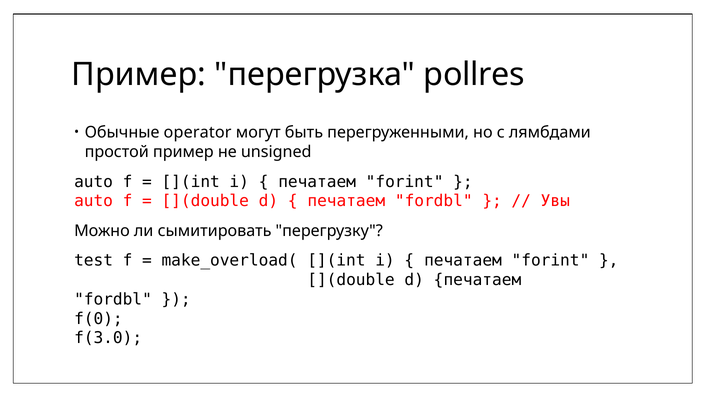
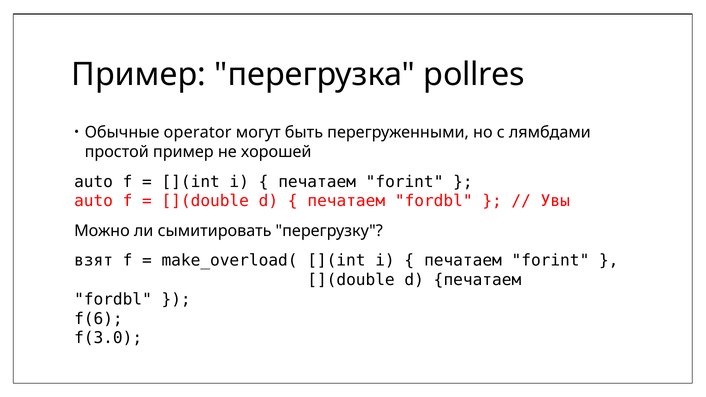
unsigned: unsigned -> хорошей (276, 152)
test: test -> взят (94, 261)
f(0: f(0 -> f(6 (98, 319)
